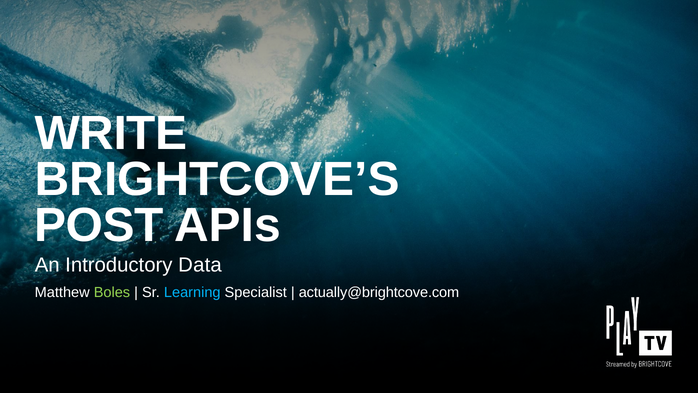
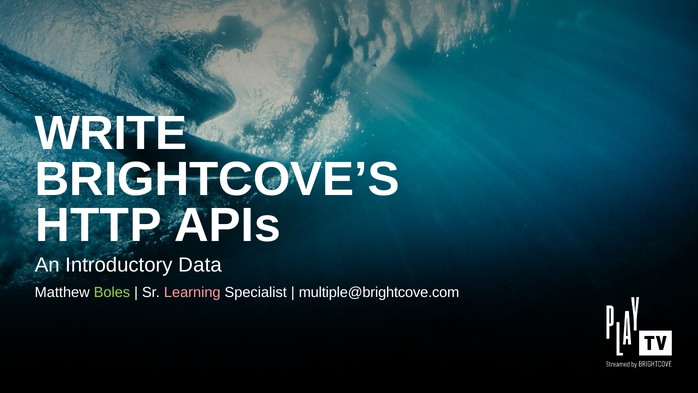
POST: POST -> HTTP (98, 225)
Learning colour: light blue -> pink (192, 292)
actually@brightcove.com: actually@brightcove.com -> multiple@brightcove.com (379, 292)
